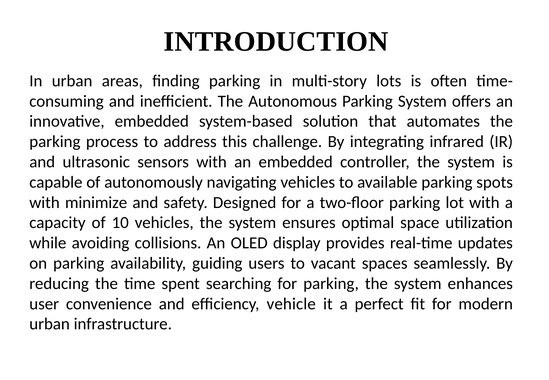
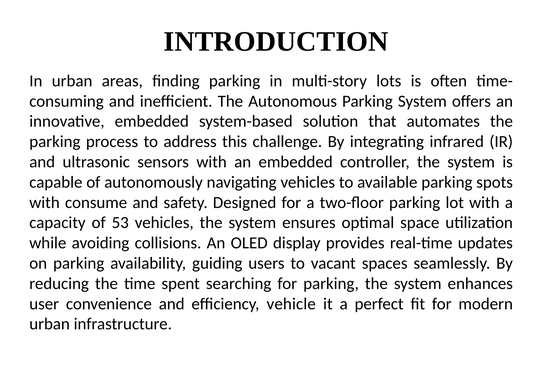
minimize: minimize -> consume (96, 202)
10: 10 -> 53 (120, 223)
